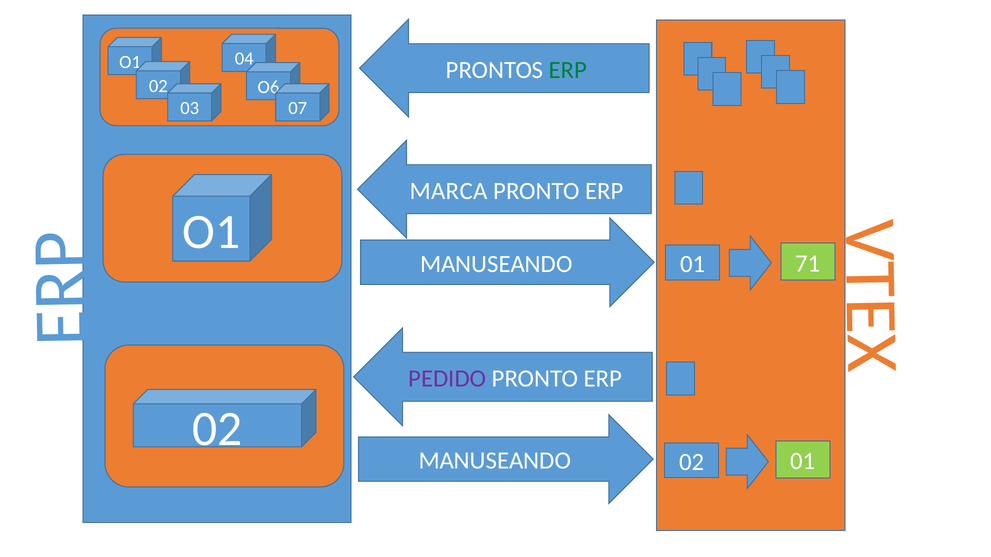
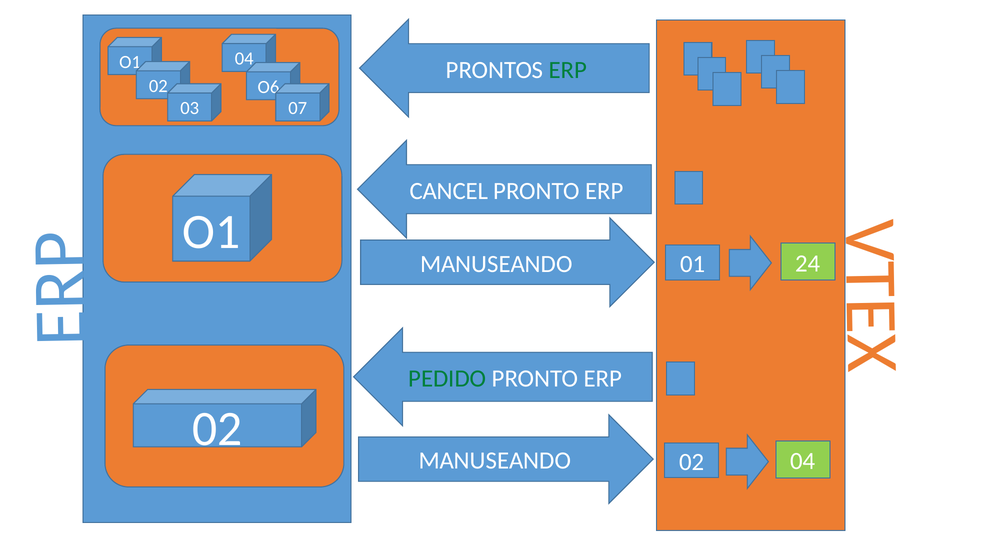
MARCA: MARCA -> CANCEL (449, 191)
71: 71 -> 24 (808, 264)
PEDIDO colour: purple -> green (447, 379)
02 01: 01 -> 04 (803, 461)
